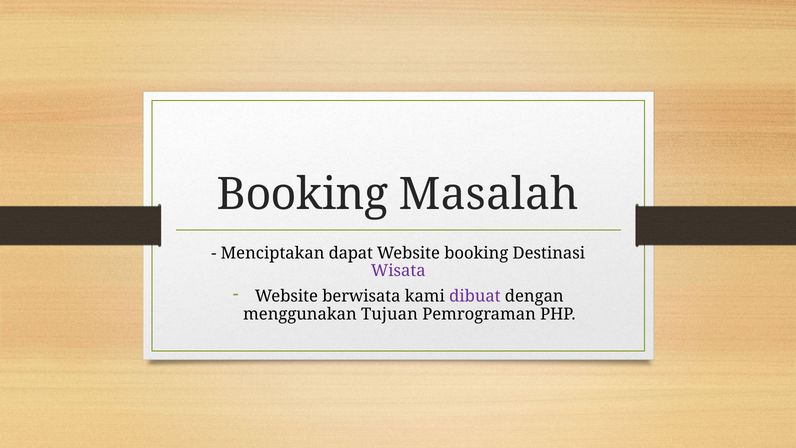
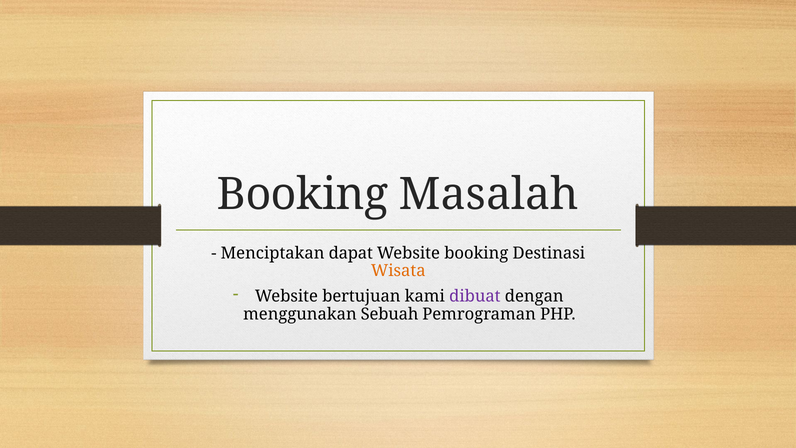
Wisata colour: purple -> orange (398, 271)
berwisata: berwisata -> bertujuan (361, 296)
Tujuan: Tujuan -> Sebuah (390, 314)
